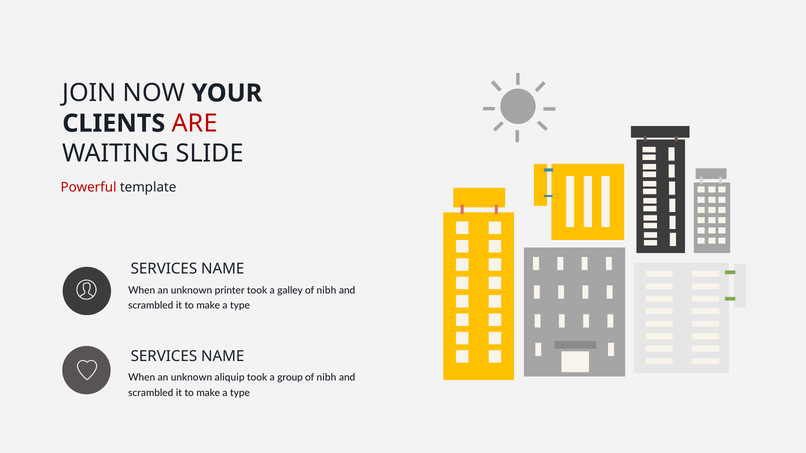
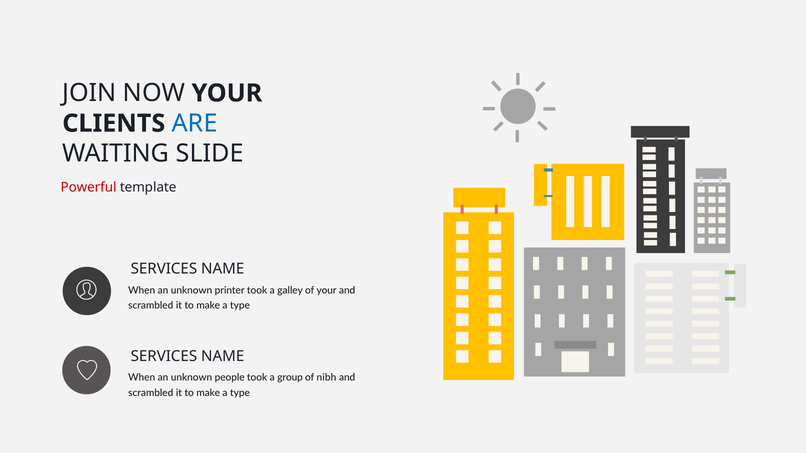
ARE colour: red -> blue (195, 123)
galley of nibh: nibh -> your (327, 291)
aliquip: aliquip -> people (230, 378)
